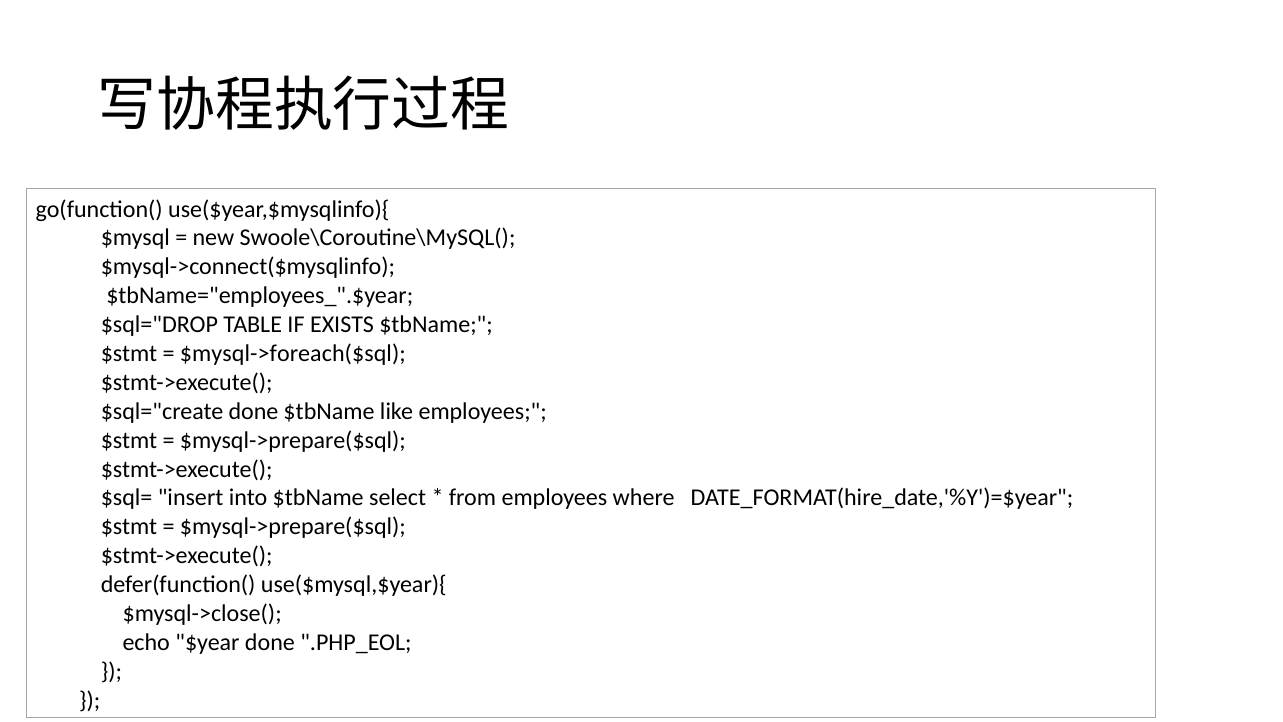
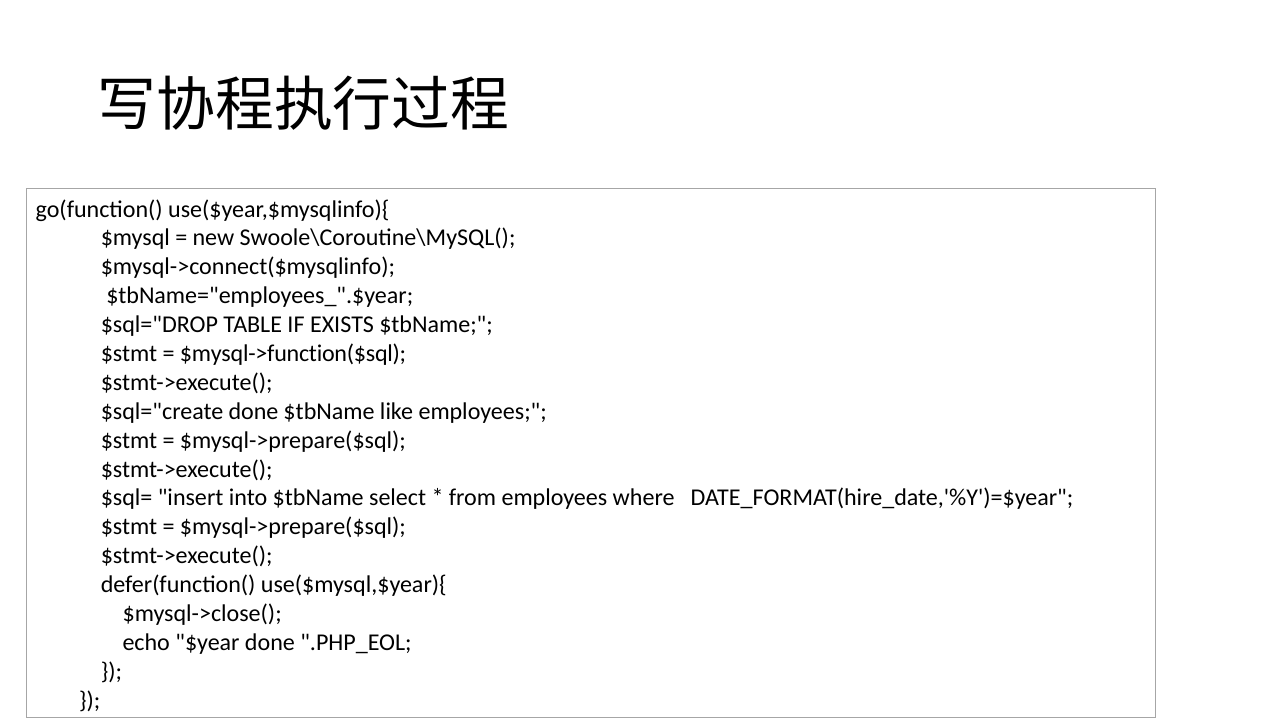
$mysql->foreach($sql: $mysql->foreach($sql -> $mysql->function($sql (293, 353)
